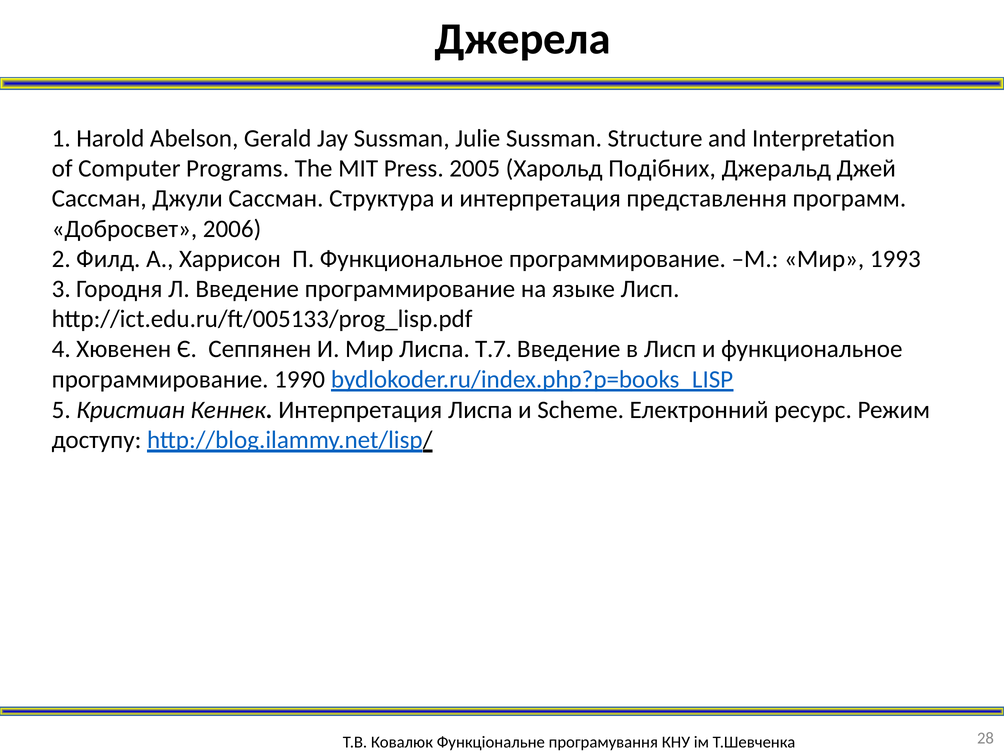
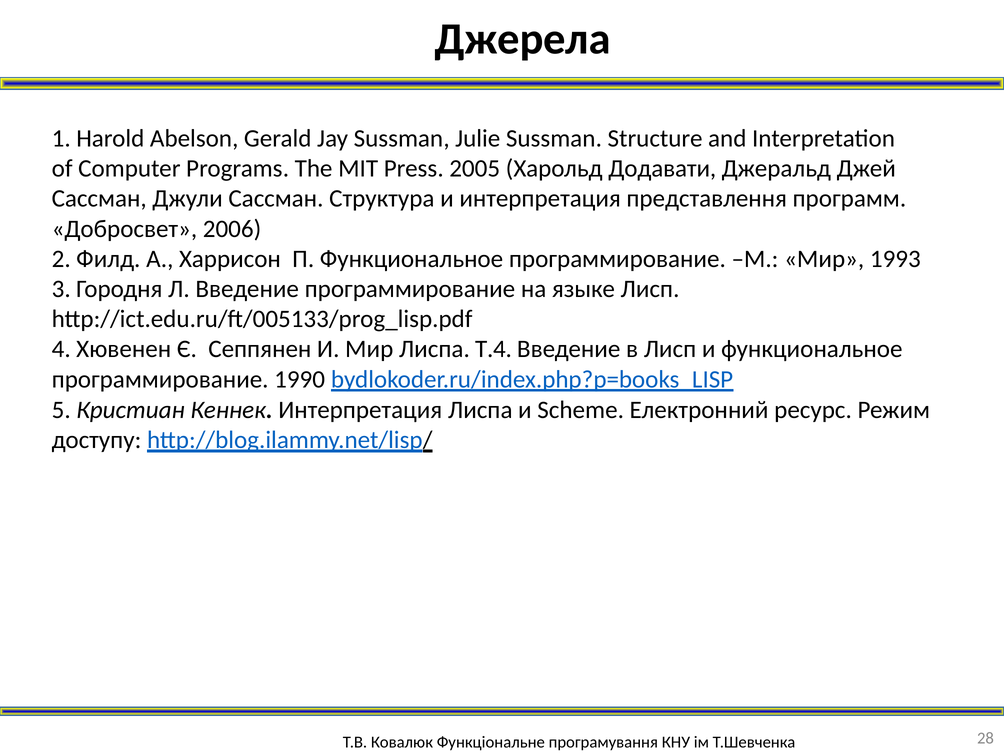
Подібних: Подібних -> Додавати (662, 168)
Т.7: Т.7 -> Т.4 (493, 349)
